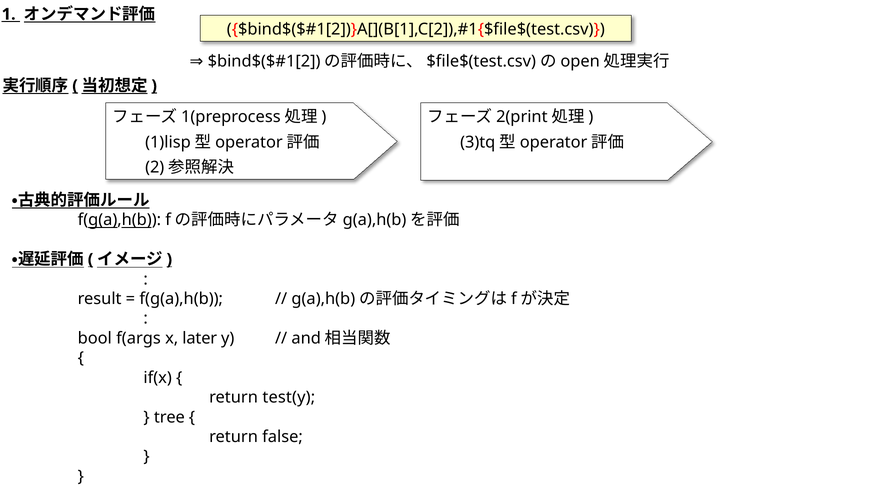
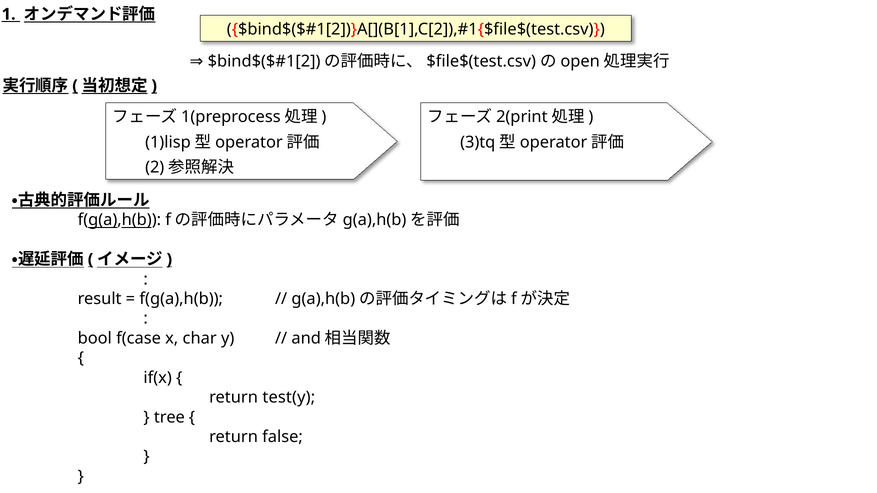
f(args: f(args -> f(case (139, 338)
later: later -> char (200, 338)
